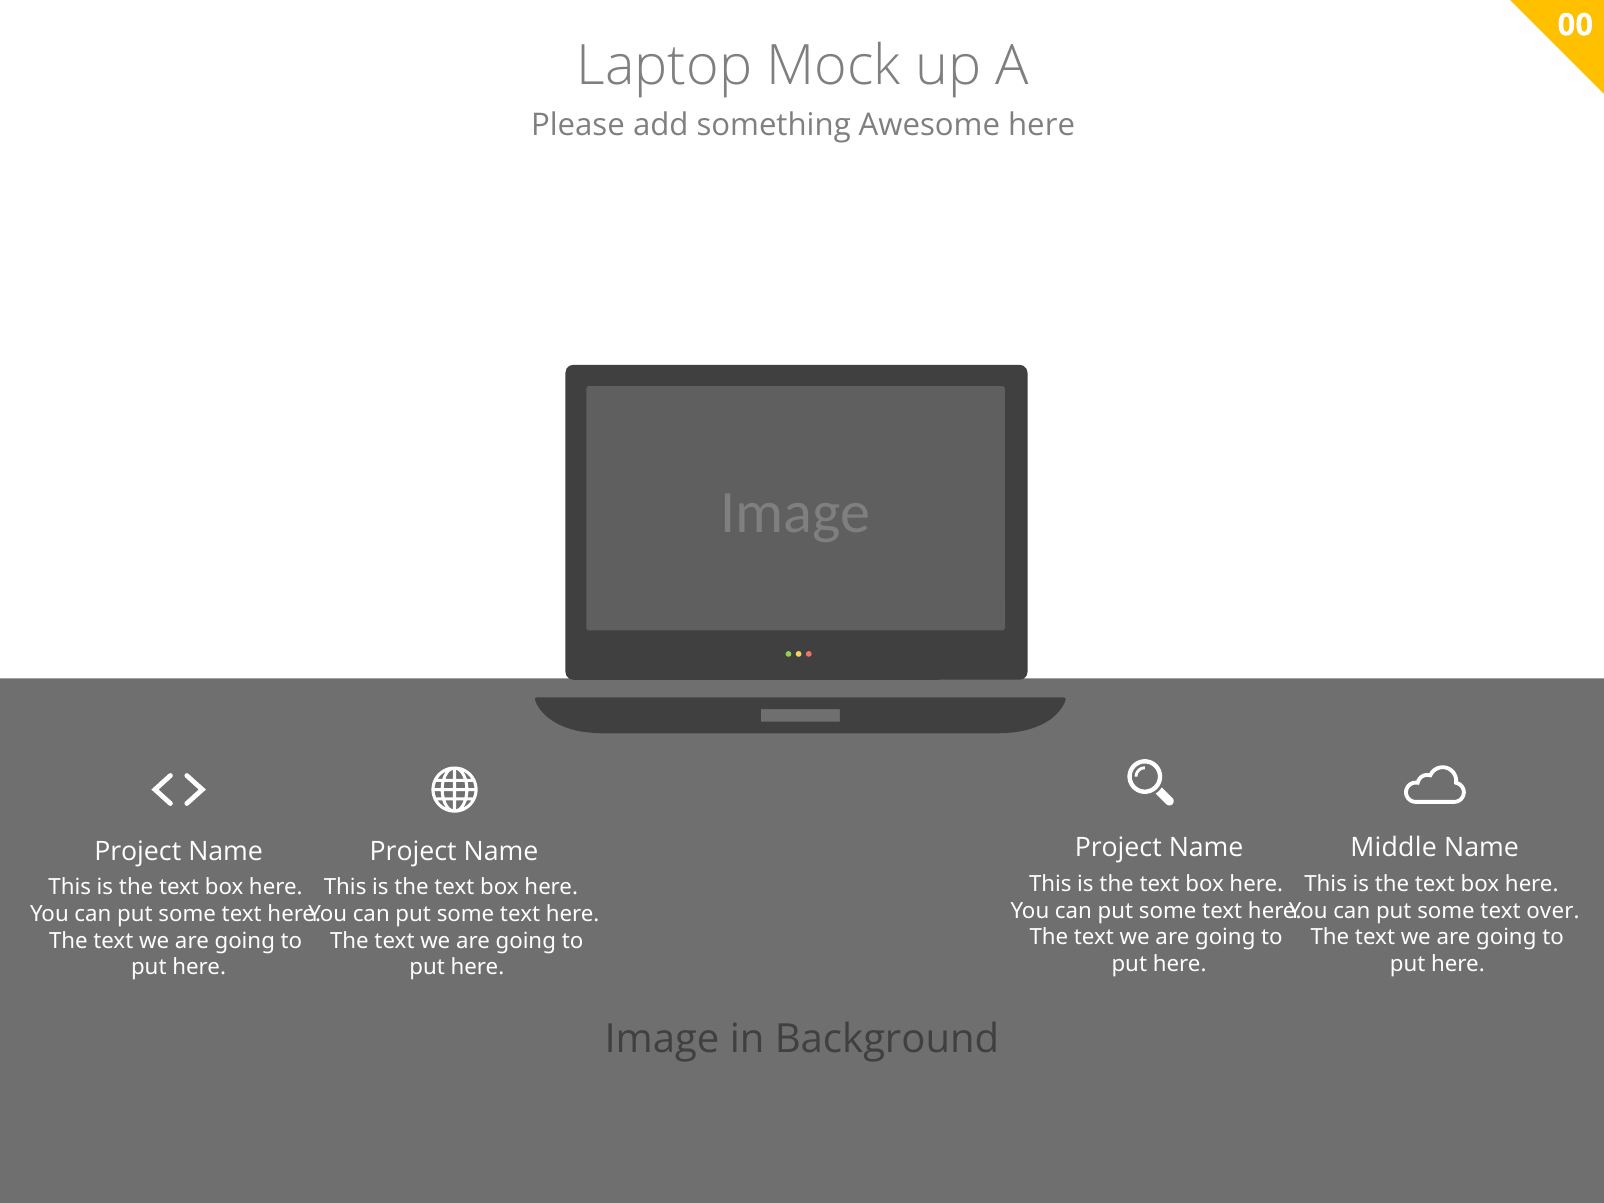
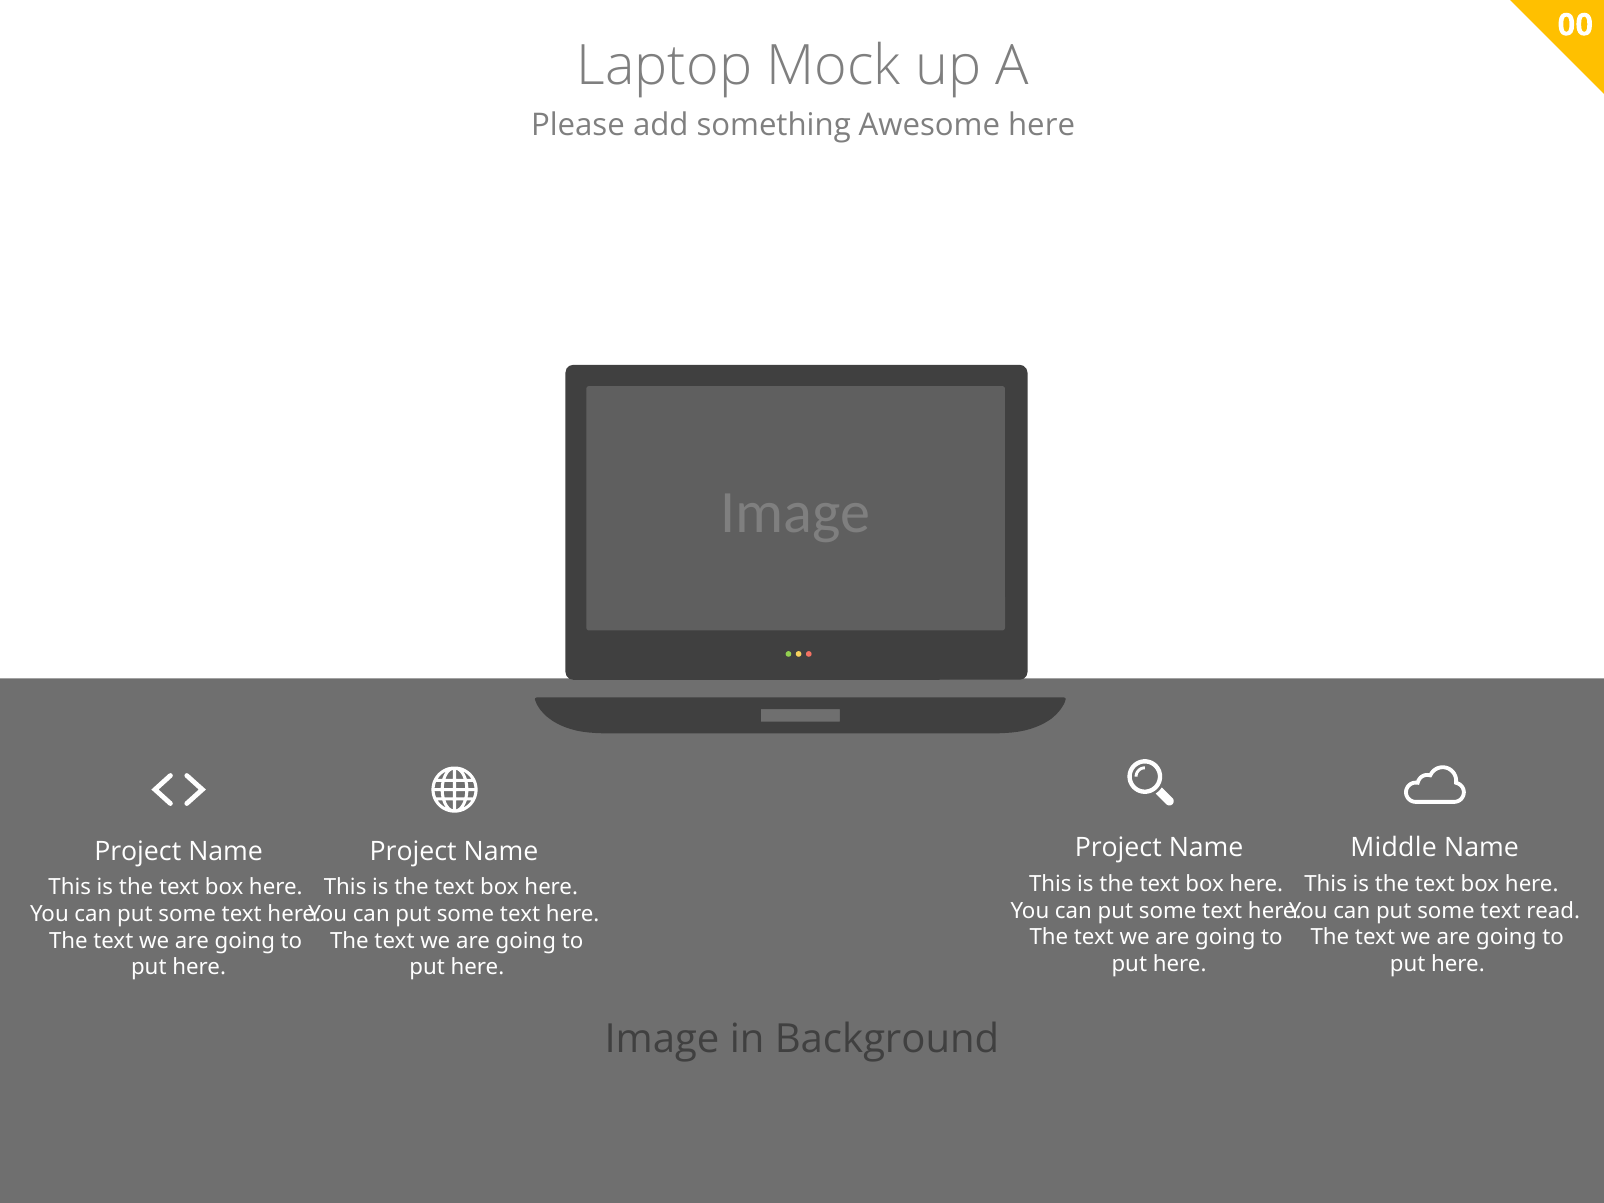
over: over -> read (1553, 911)
